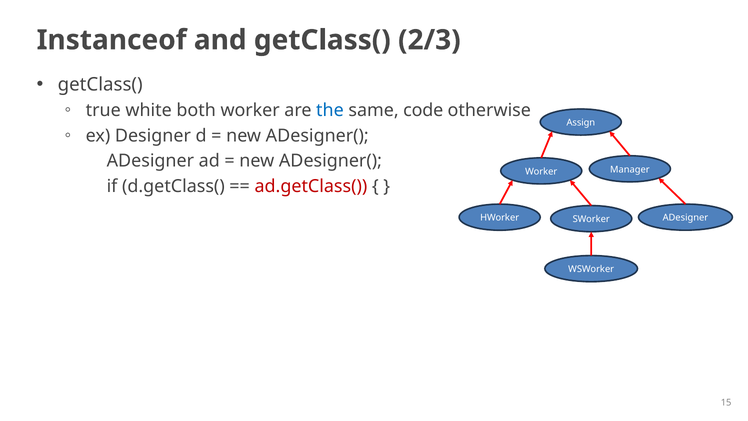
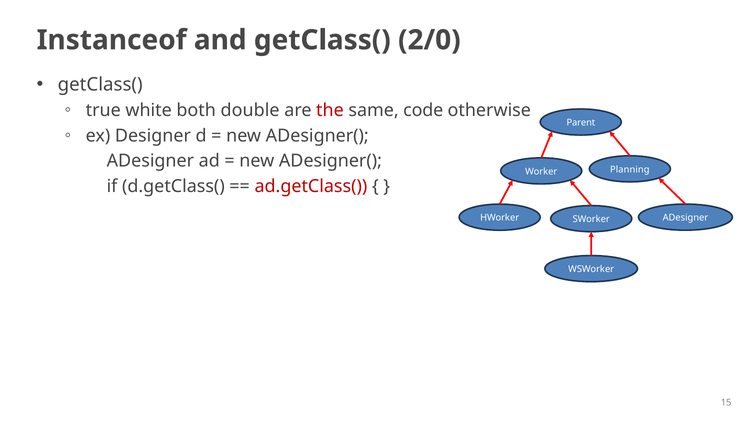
2/3: 2/3 -> 2/0 (429, 40)
both worker: worker -> double (250, 110)
the colour: blue -> red (330, 110)
Assign: Assign -> Parent (581, 123)
Manager: Manager -> Planning (630, 169)
